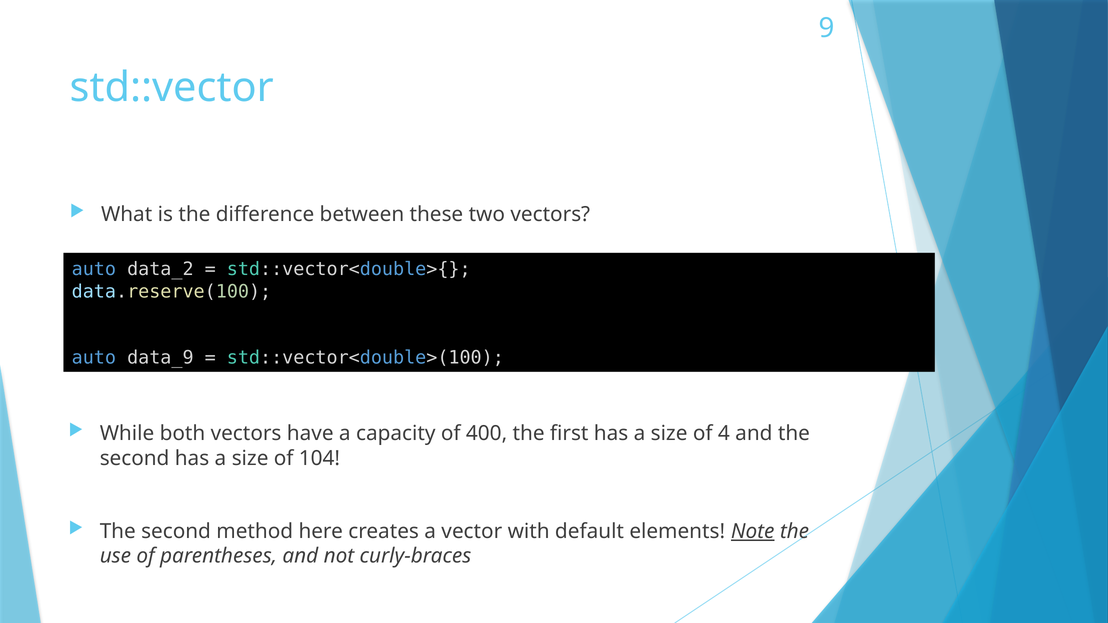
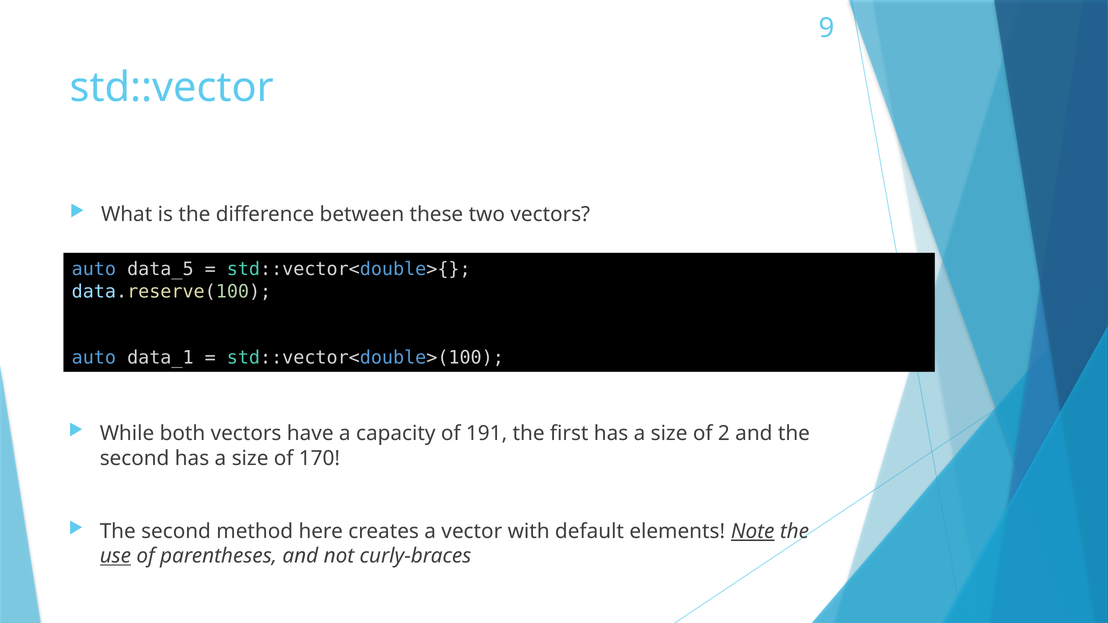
data_2: data_2 -> data_5 (160, 269)
data_9: data_9 -> data_1 (160, 358)
400: 400 -> 191 (487, 434)
4: 4 -> 2 (724, 434)
104: 104 -> 170 (319, 458)
use underline: none -> present (115, 556)
